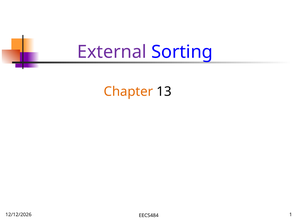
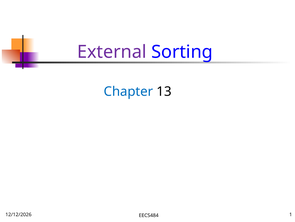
Chapter colour: orange -> blue (128, 91)
